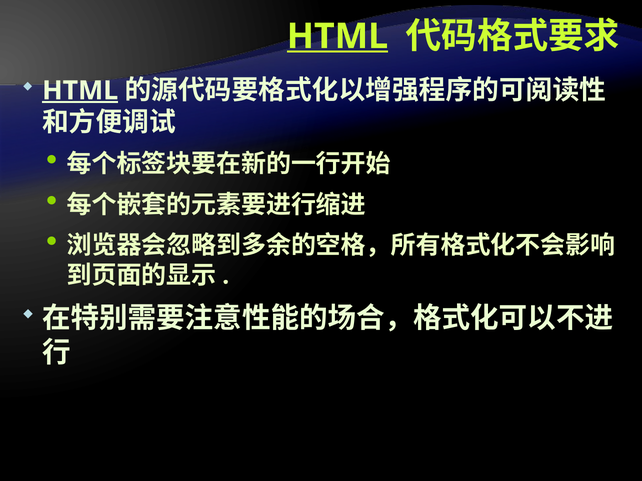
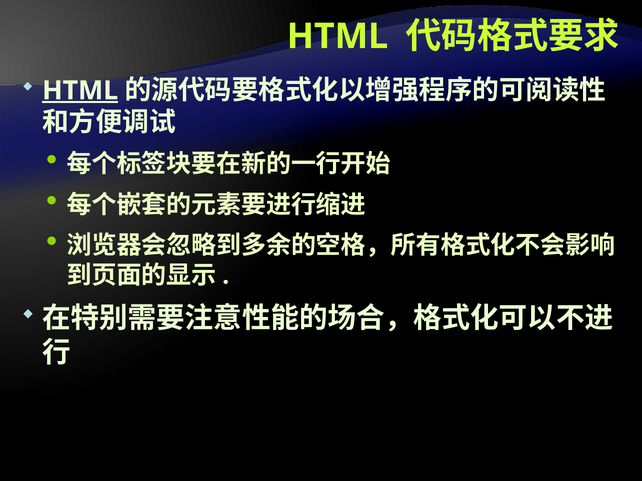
HTML underline: present -> none (337, 36)
